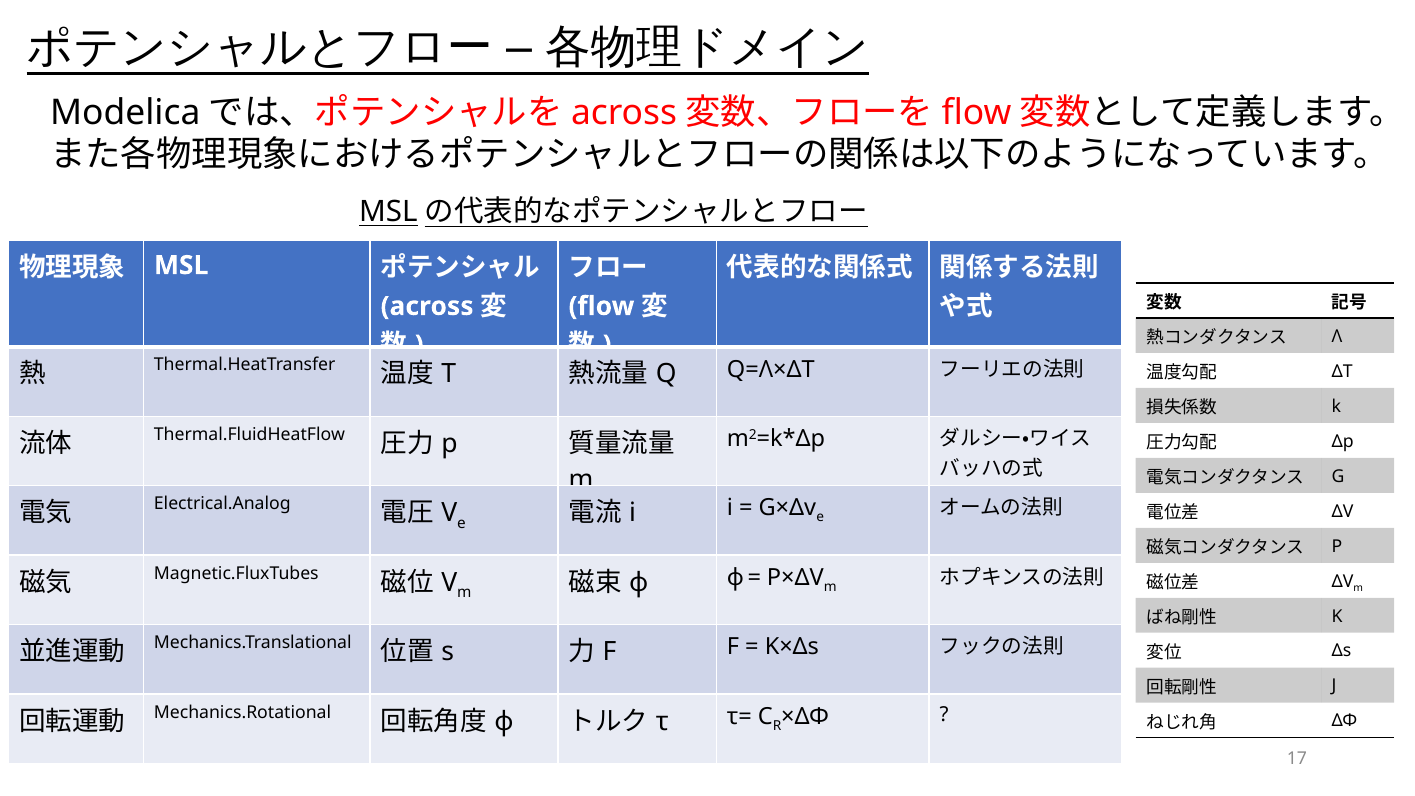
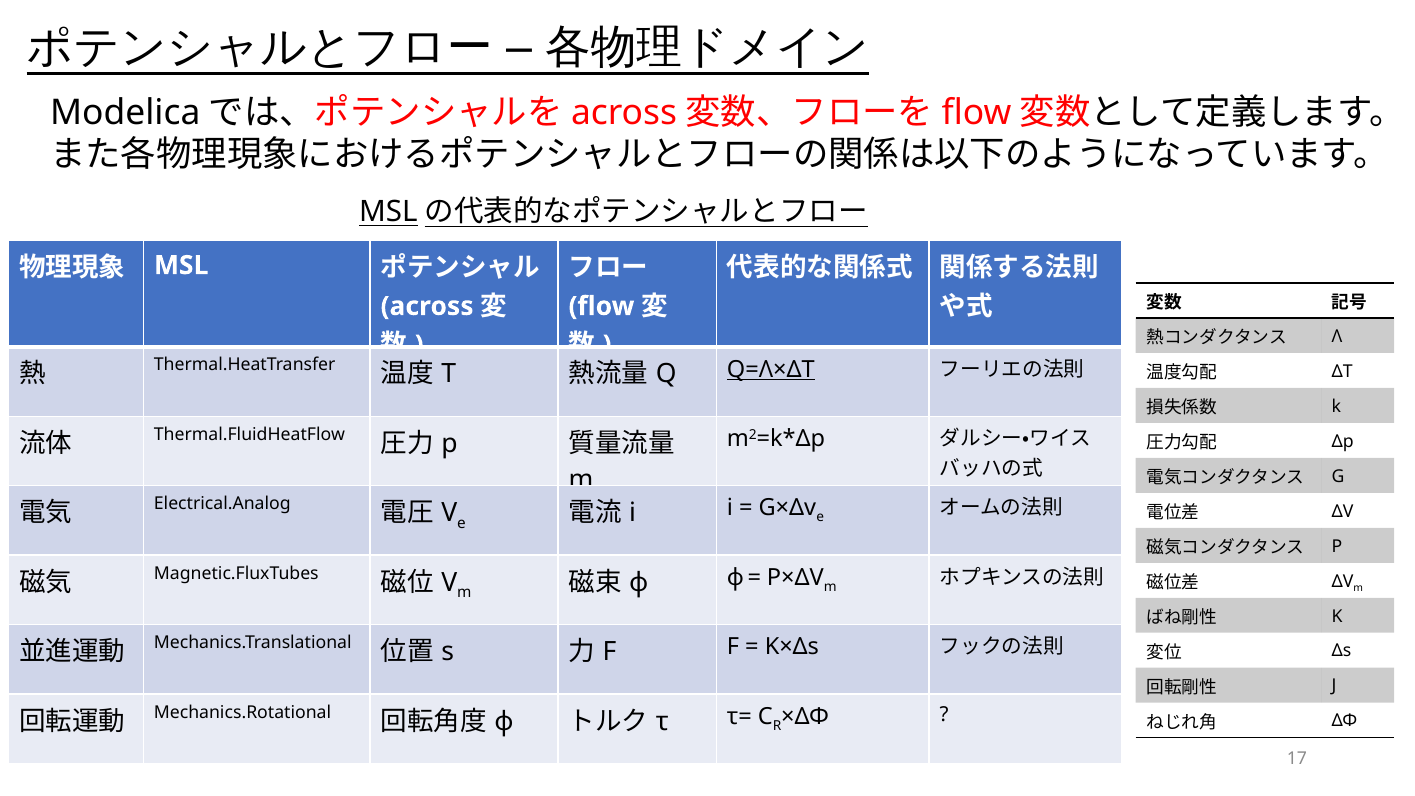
Q=Λ×ΔT underline: none -> present (771, 369)
